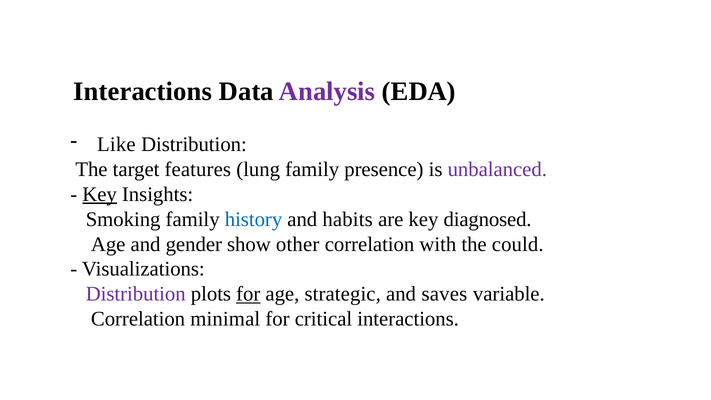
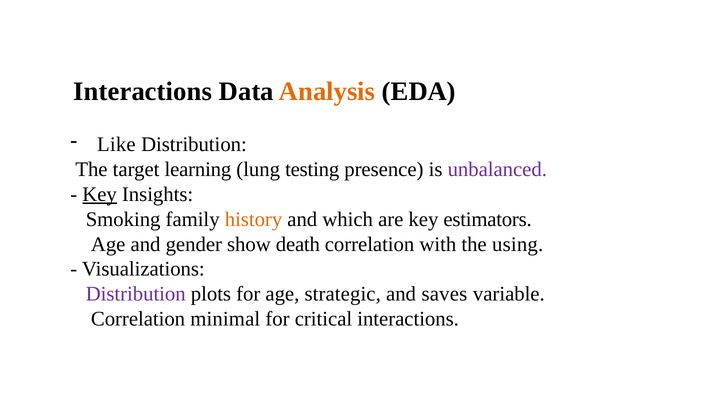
Analysis colour: purple -> orange (327, 92)
features: features -> learning (198, 169)
lung family: family -> testing (312, 169)
history colour: blue -> orange (254, 219)
habits: habits -> which (348, 219)
diagnosed: diagnosed -> estimators (488, 219)
other: other -> death (298, 244)
could: could -> using (518, 244)
for underline: present -> none (248, 294)
